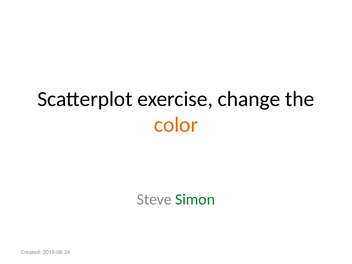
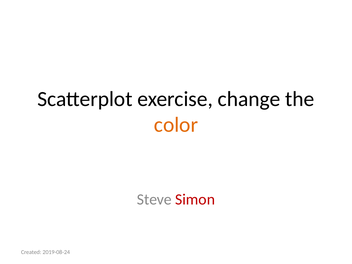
Simon colour: green -> red (195, 199)
